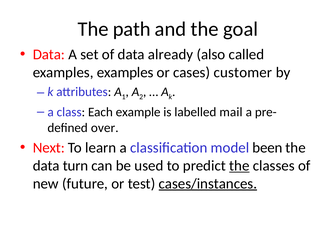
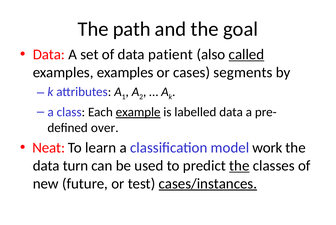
already: already -> patient (170, 55)
called underline: none -> present (246, 55)
customer: customer -> segments (243, 72)
example underline: none -> present (138, 112)
labelled mail: mail -> data (231, 112)
Next: Next -> Neat (49, 148)
been: been -> work (267, 148)
